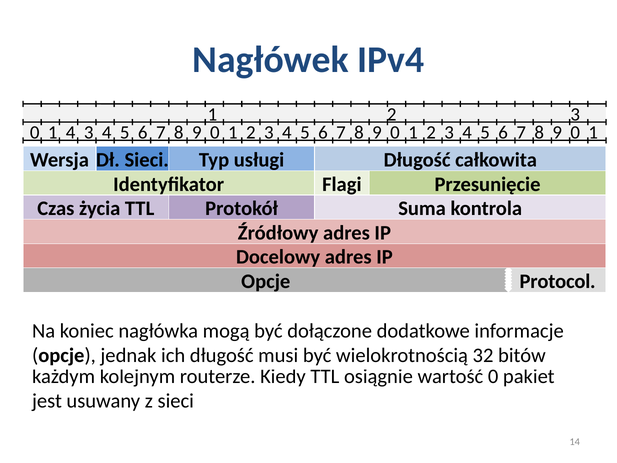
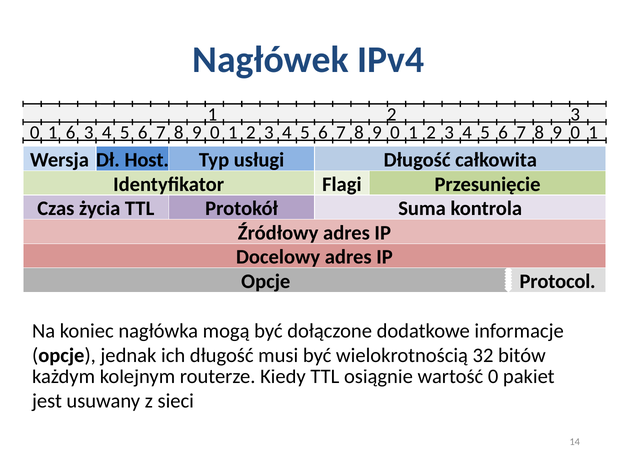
1 4: 4 -> 6 (71, 133)
Dł Sieci: Sieci -> Host (147, 160)
